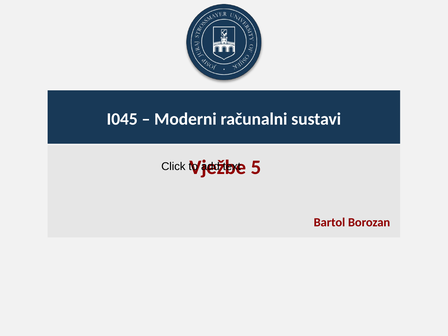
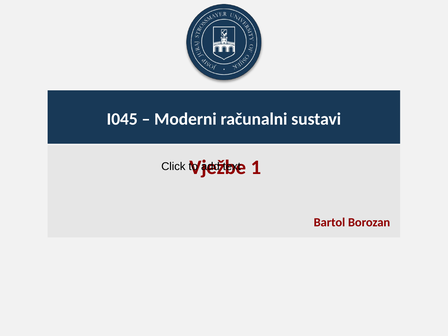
5: 5 -> 1 (256, 167)
